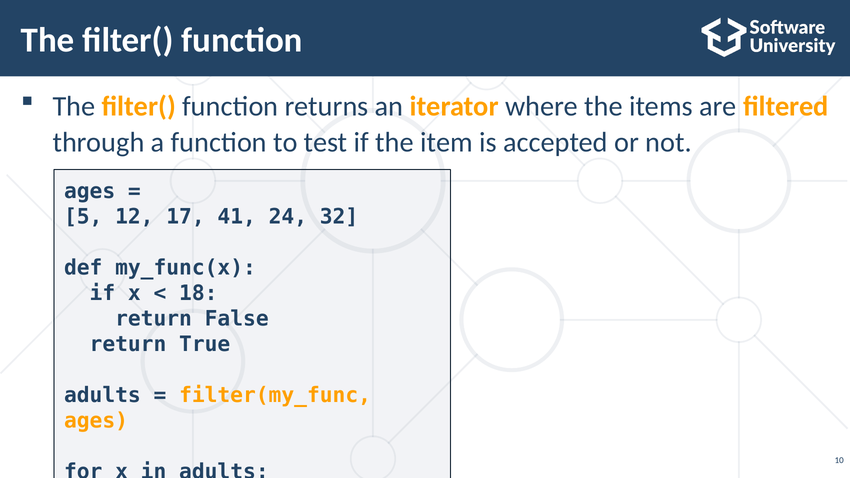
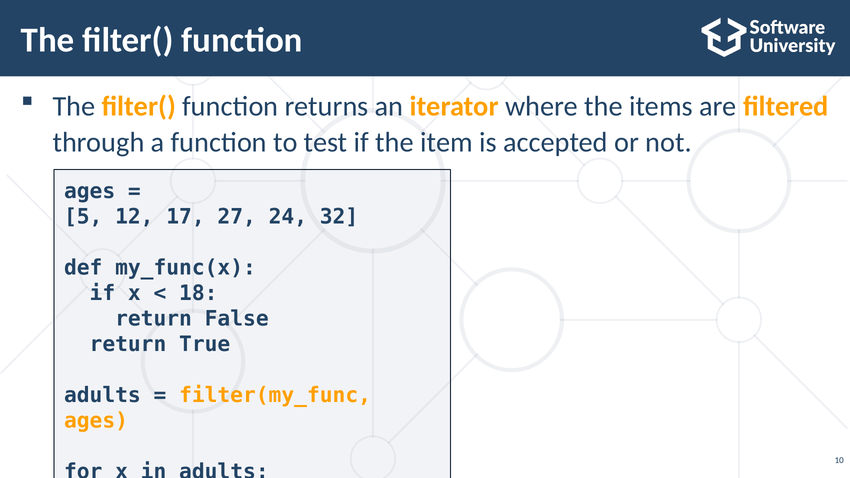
41: 41 -> 27 (237, 217)
